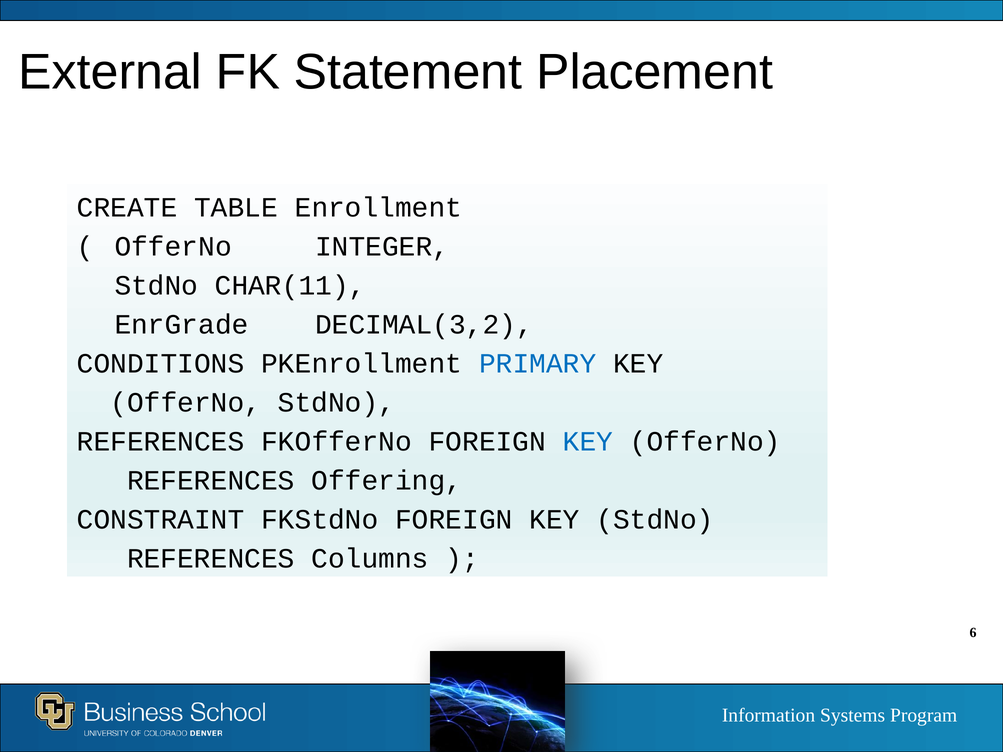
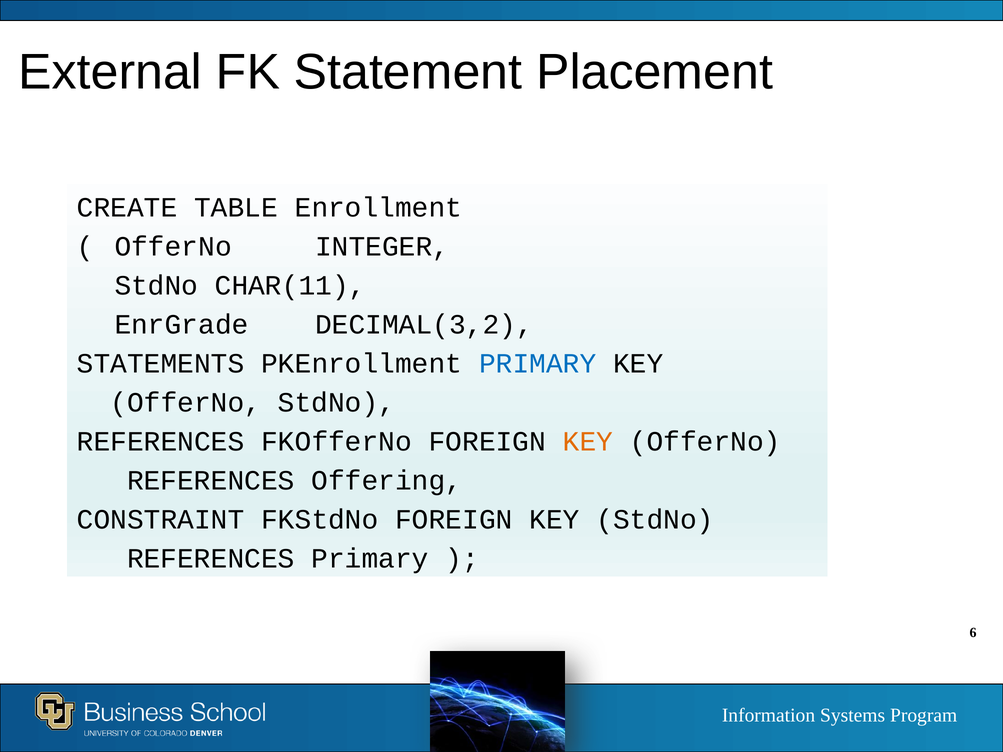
CONDITIONS: CONDITIONS -> STATEMENTS (161, 364)
KEY colour: blue -> orange (588, 442)
REFERENCES Columns: Columns -> Primary (370, 559)
